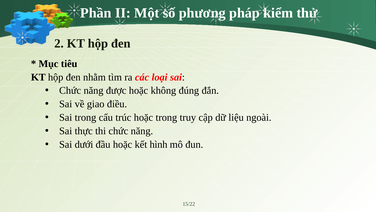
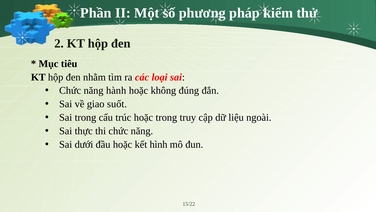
được: được -> hành (116, 90)
điều: điều -> suốt (117, 104)
